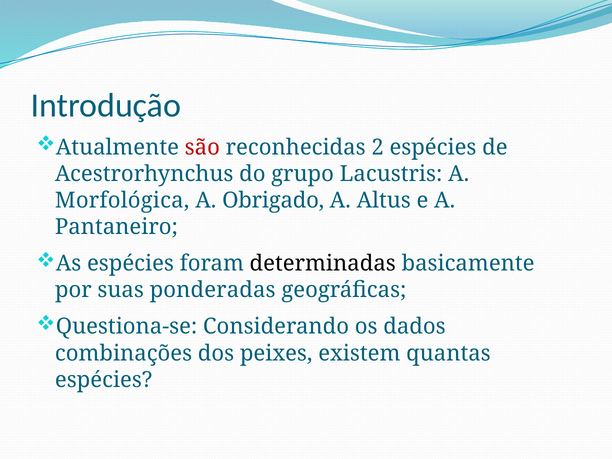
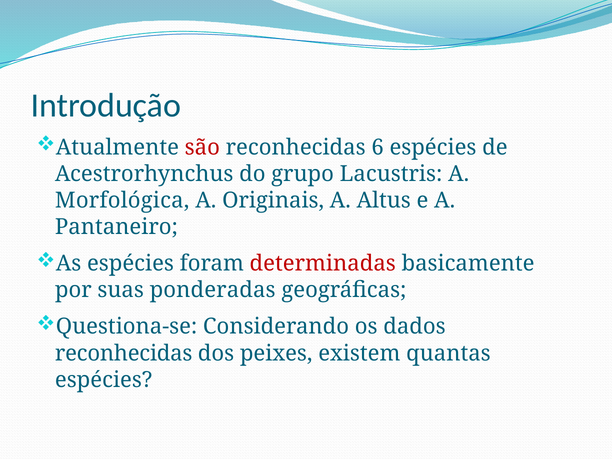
2: 2 -> 6 (378, 147)
Obrigado: Obrigado -> Originais (273, 201)
determinadas colour: black -> red (323, 264)
combinações: combinações -> reconhecidas (124, 353)
